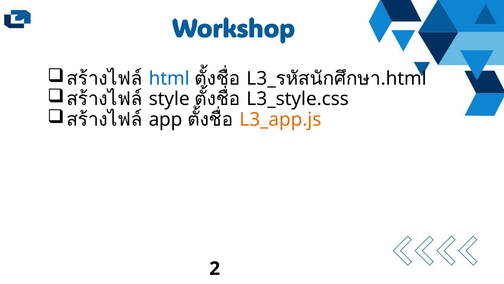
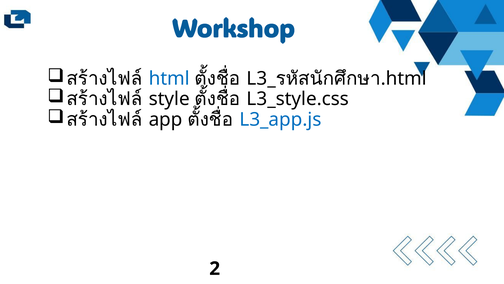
L3_app.js colour: orange -> blue (280, 119)
